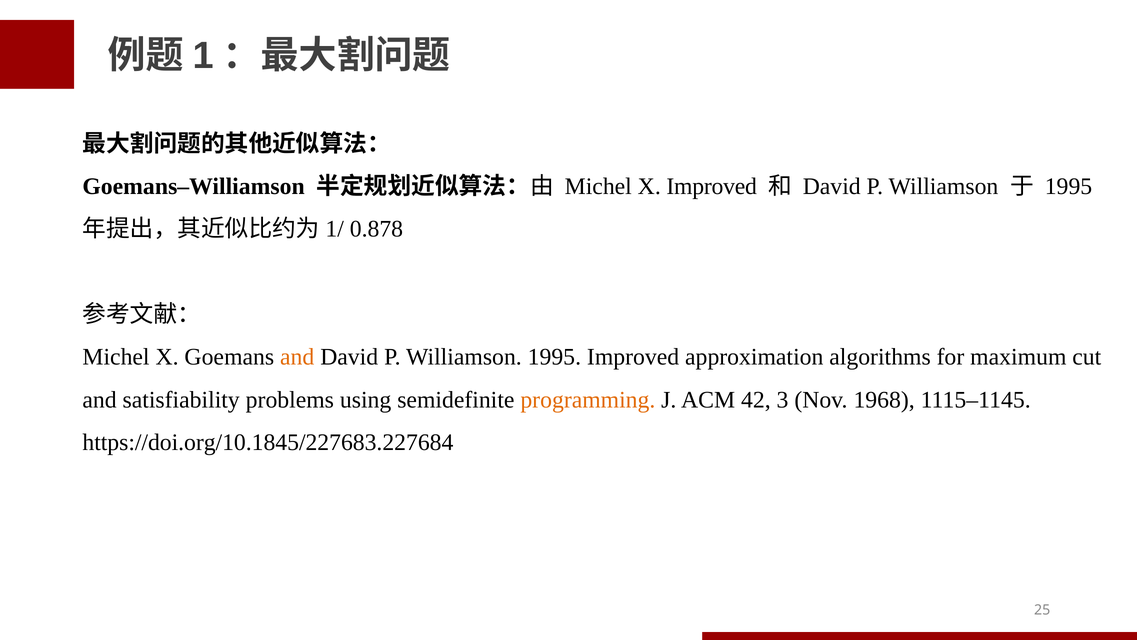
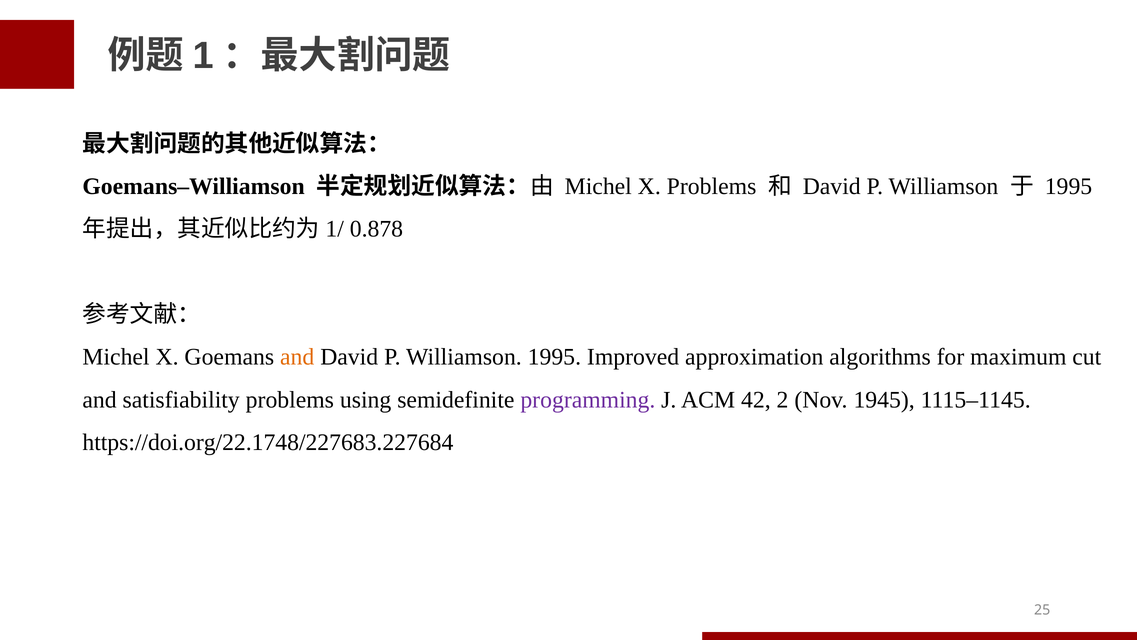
X Improved: Improved -> Problems (712, 186)
programming colour: orange -> purple (588, 399)
3: 3 -> 2 (783, 399)
1968: 1968 -> 1945 (884, 399)
https://doi.org/10.1845/227683.227684: https://doi.org/10.1845/227683.227684 -> https://doi.org/22.1748/227683.227684 (268, 442)
